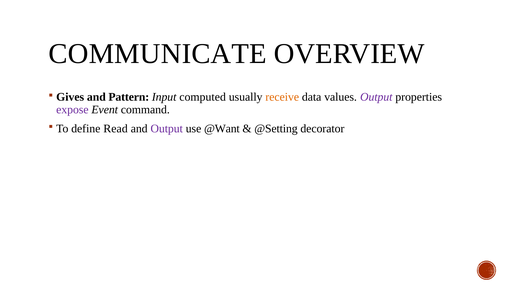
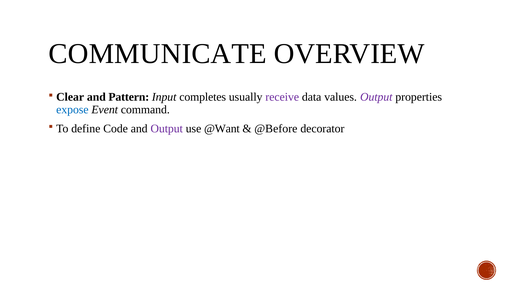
Gives: Gives -> Clear (70, 97)
computed: computed -> completes (203, 97)
receive colour: orange -> purple (282, 97)
expose colour: purple -> blue (72, 109)
Read: Read -> Code (116, 128)
@Setting: @Setting -> @Before (276, 128)
